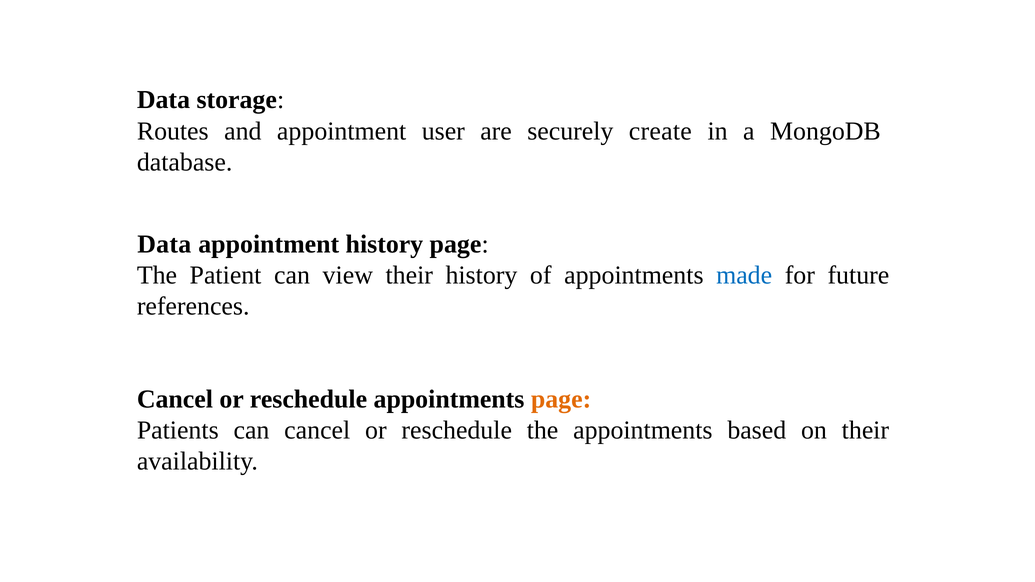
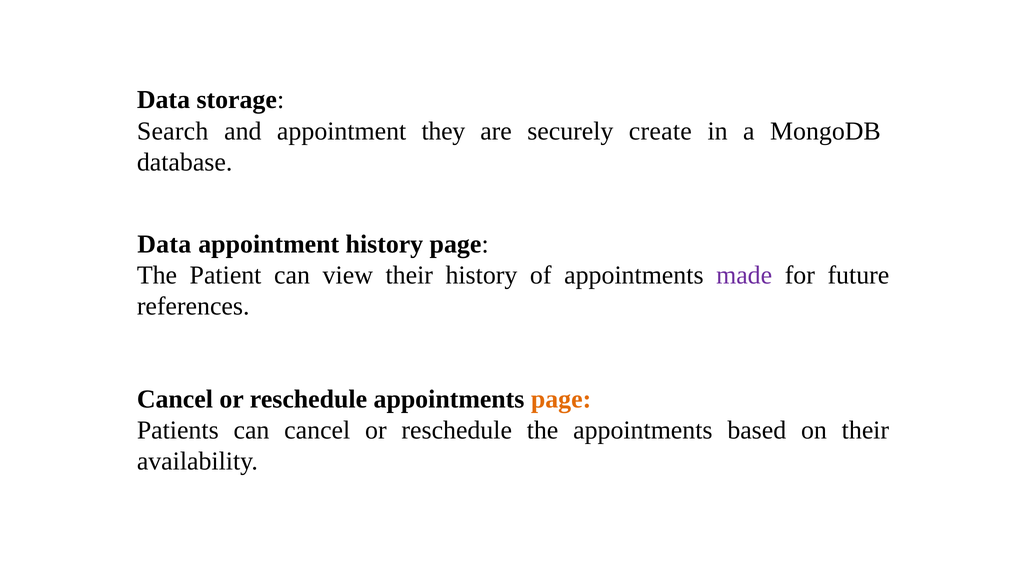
Routes: Routes -> Search (173, 131)
user: user -> they (443, 131)
made colour: blue -> purple (744, 275)
